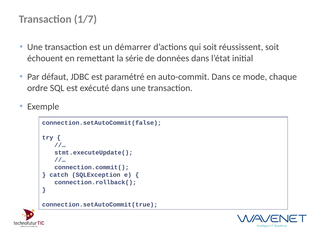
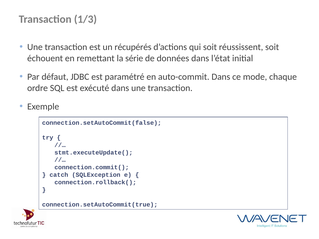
1/7: 1/7 -> 1/3 (85, 19)
démarrer: démarrer -> récupérés (133, 47)
